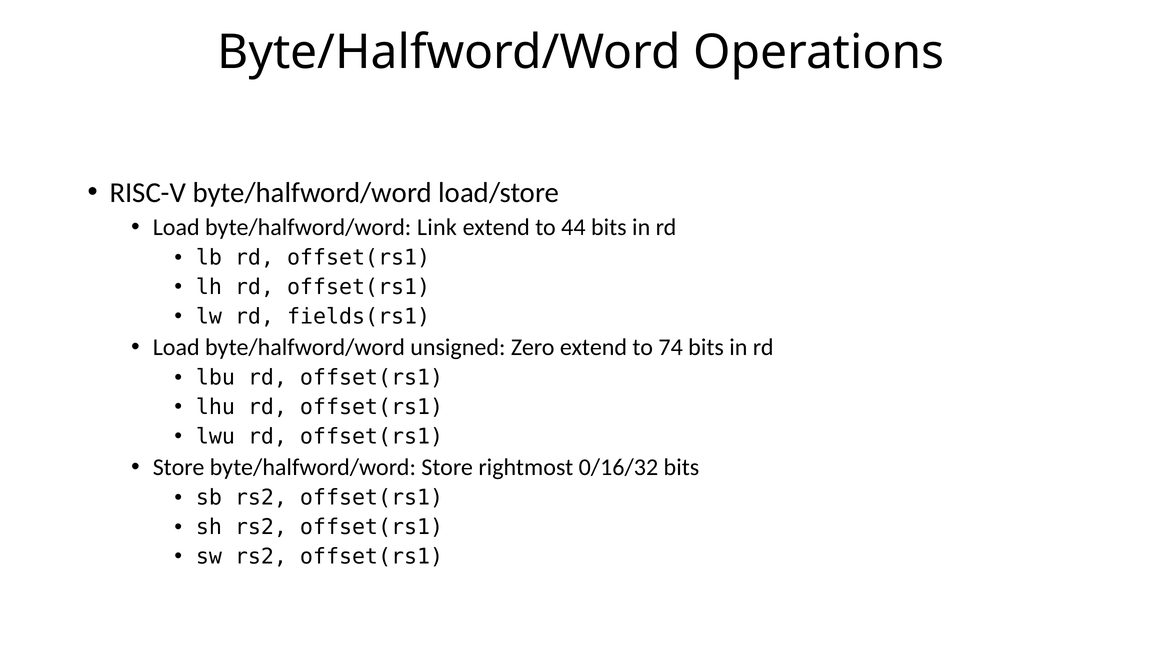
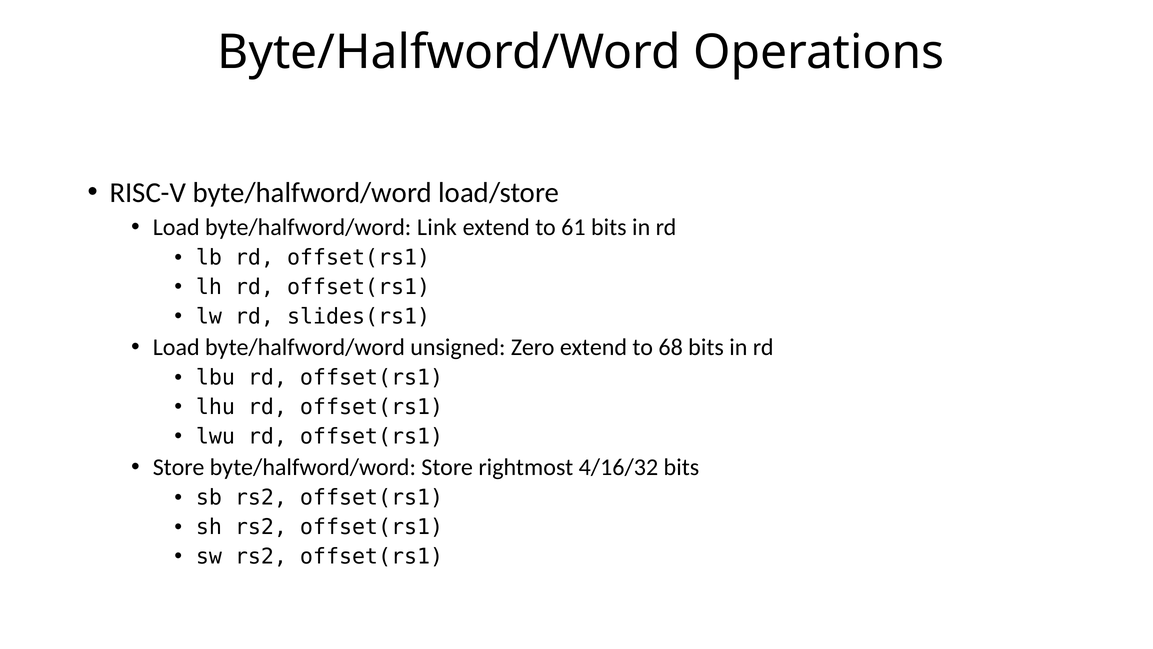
44: 44 -> 61 (573, 227)
fields(rs1: fields(rs1 -> slides(rs1 (359, 316)
74: 74 -> 68 (671, 347)
0/16/32: 0/16/32 -> 4/16/32 (618, 467)
